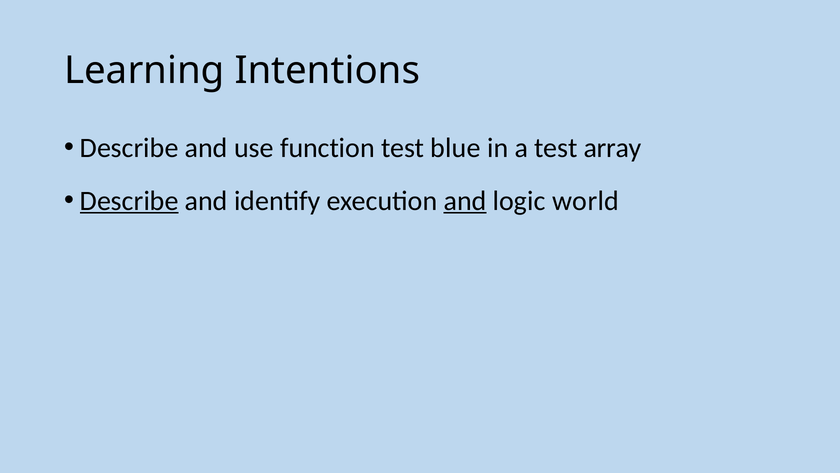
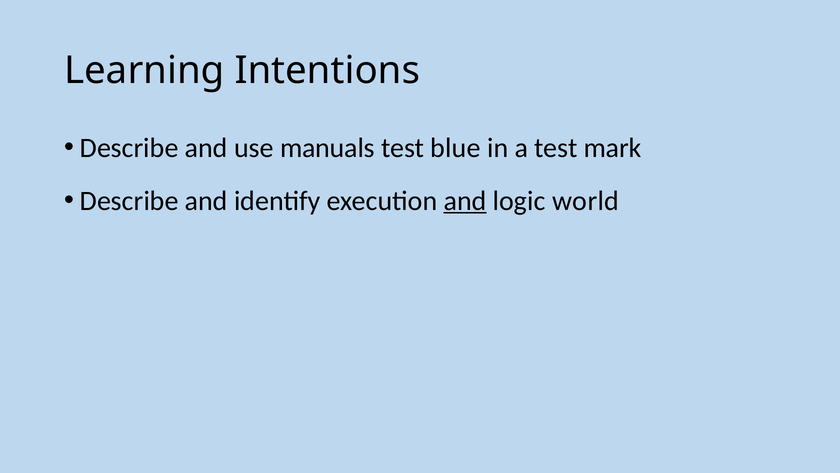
function: function -> manuals (327, 148)
array: array -> mark (613, 148)
Describe underline: present -> none (129, 201)
